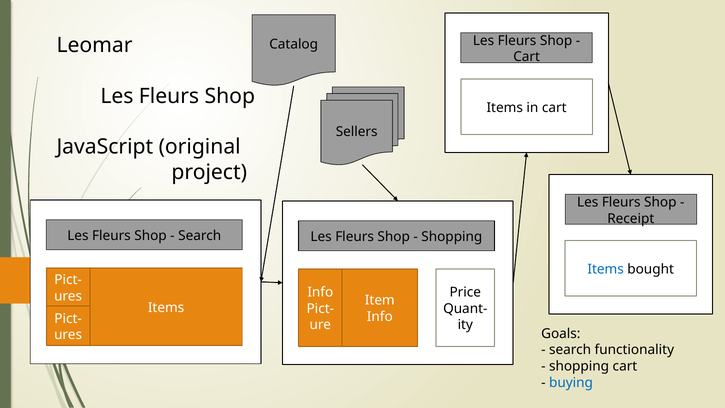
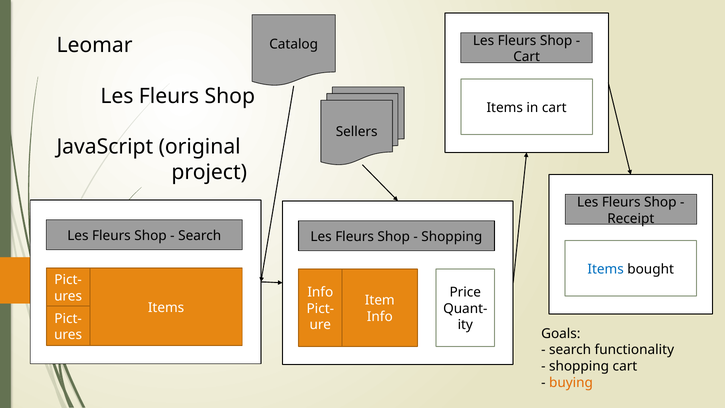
buying colour: blue -> orange (571, 382)
